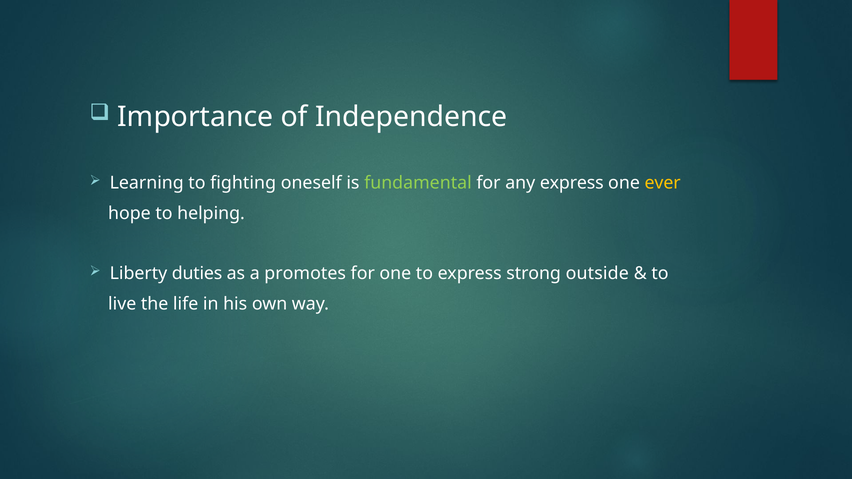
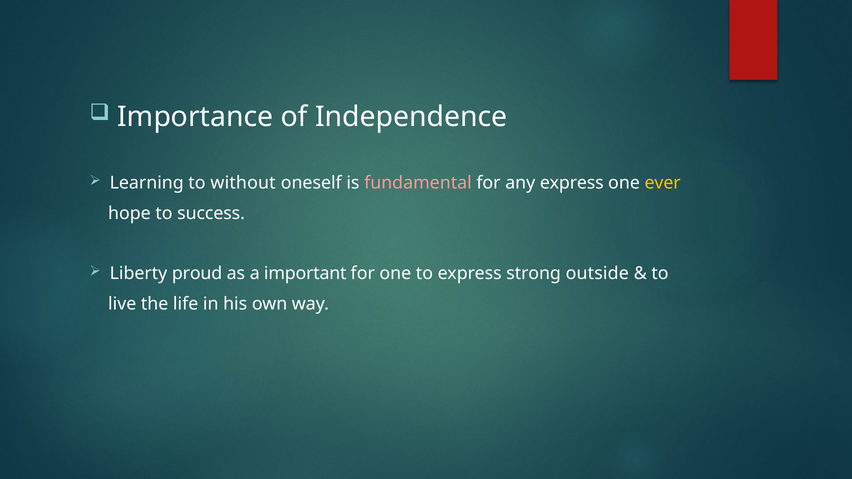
fighting: fighting -> without (243, 183)
fundamental colour: light green -> pink (418, 183)
helping: helping -> success (211, 213)
duties: duties -> proud (197, 274)
promotes: promotes -> important (305, 274)
